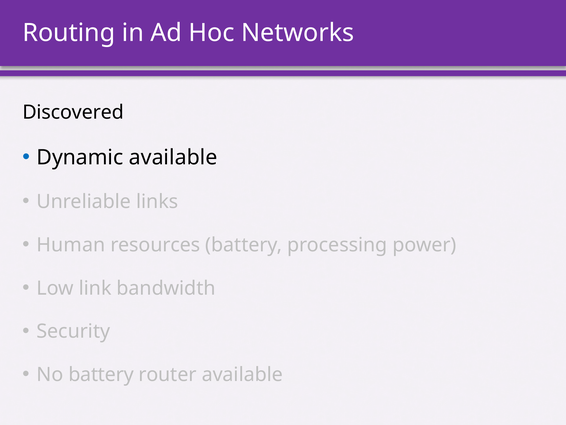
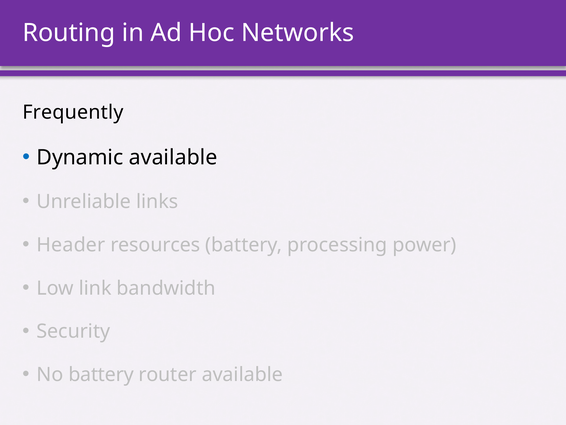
Discovered: Discovered -> Frequently (73, 112)
Human: Human -> Header (71, 245)
